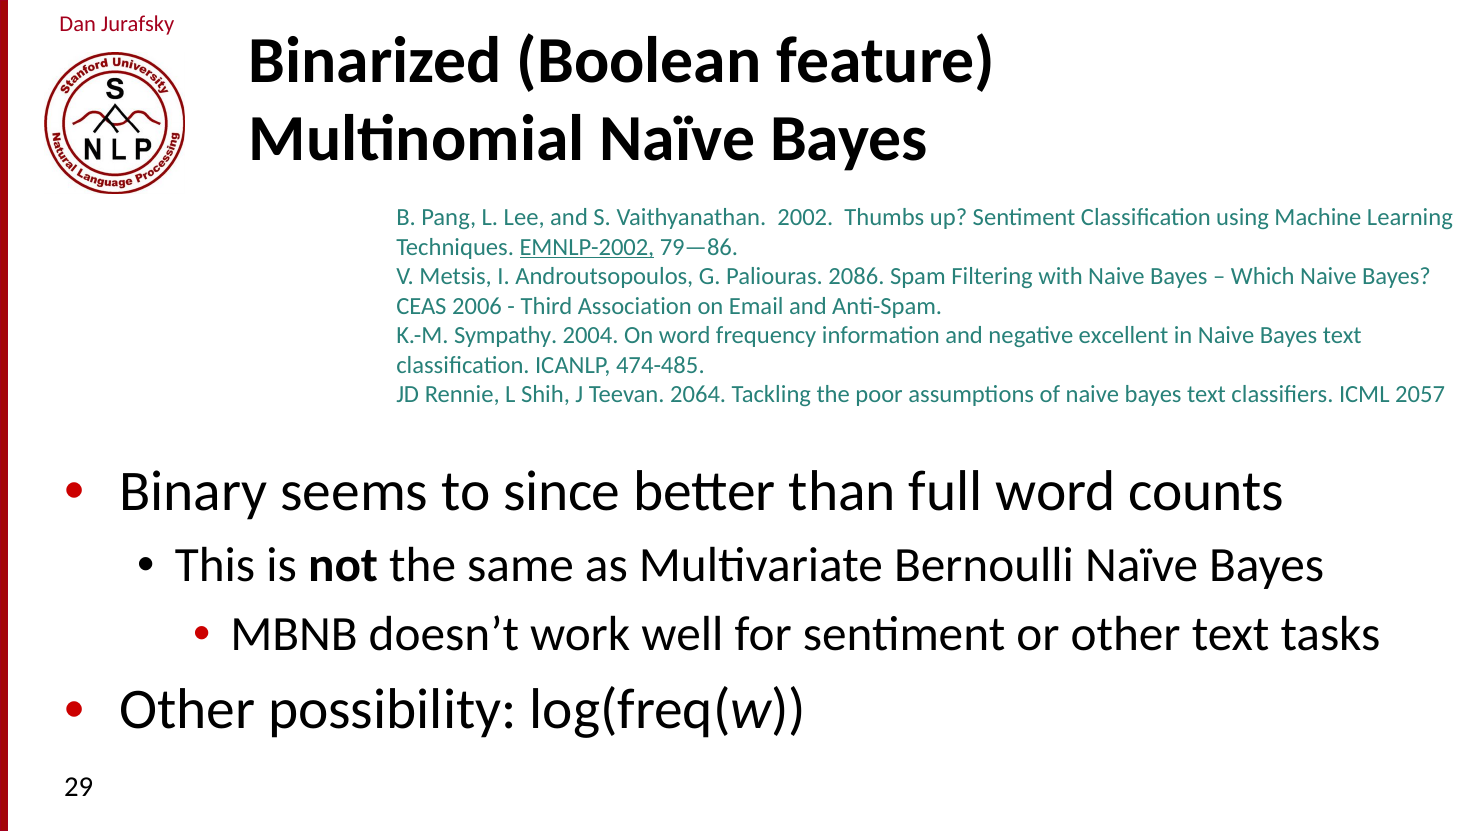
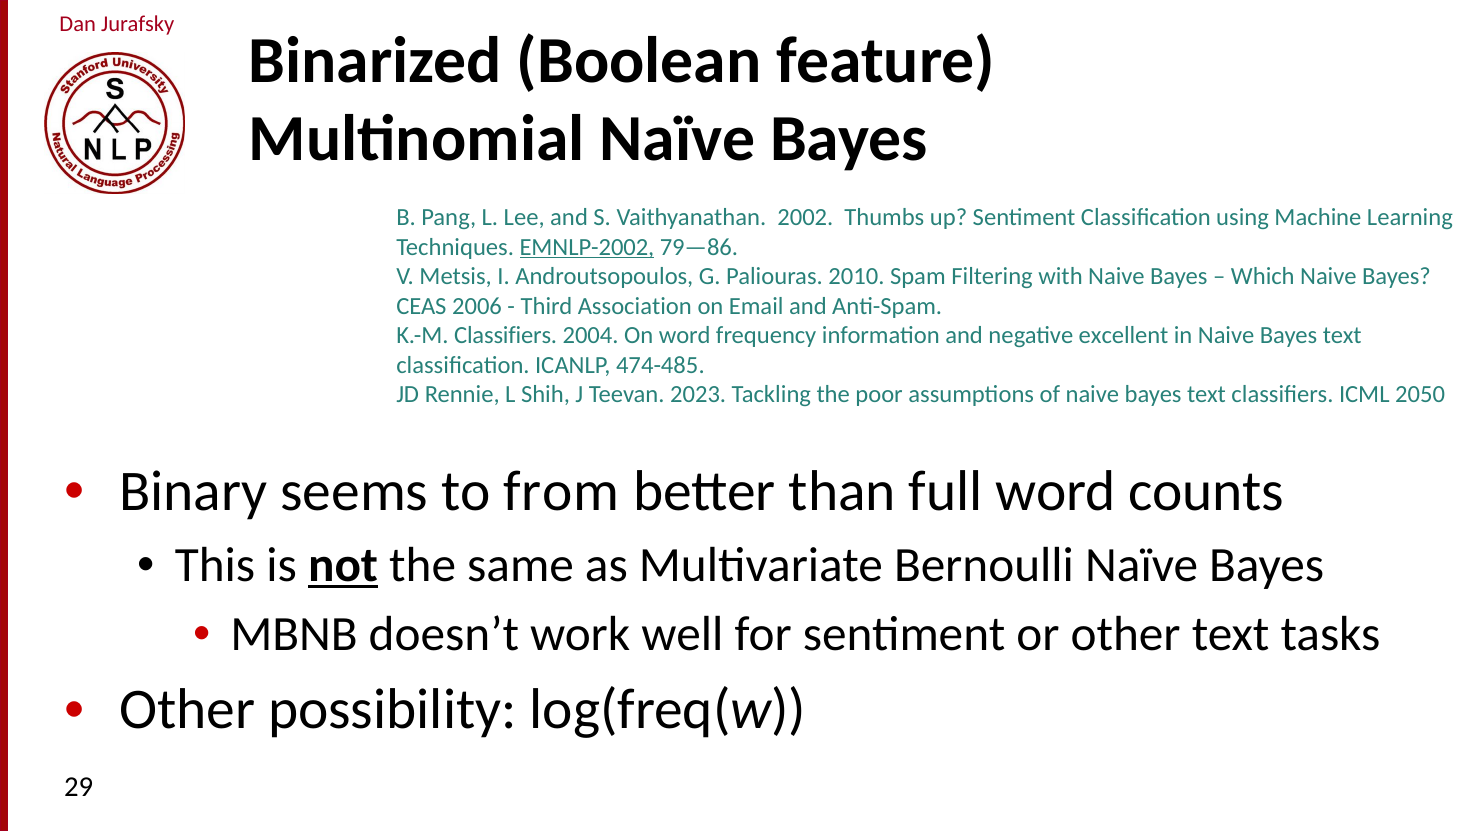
2086: 2086 -> 2010 (856, 277)
K.-M Sympathy: Sympathy -> Classifiers (506, 336)
2064: 2064 -> 2023 (698, 395)
2057: 2057 -> 2050 (1420, 395)
since: since -> from (561, 492)
not underline: none -> present (343, 565)
